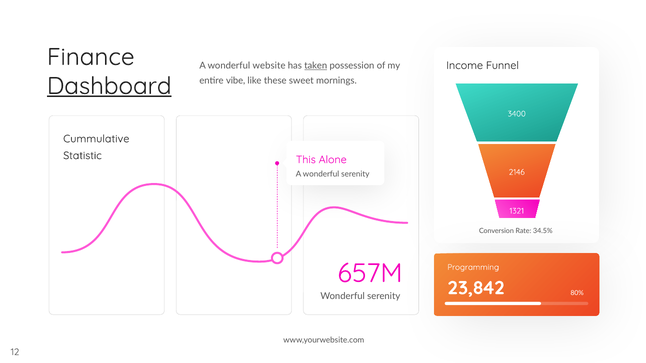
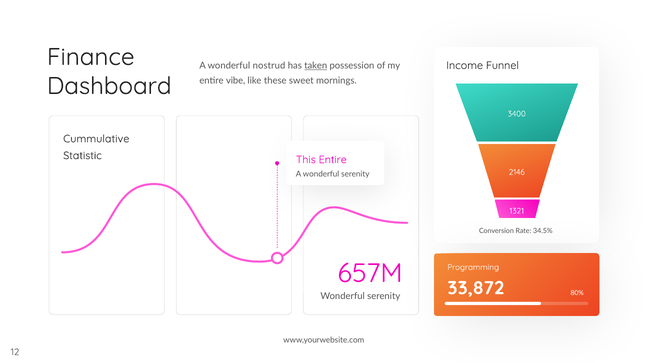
website: website -> nostrud (269, 66)
Dashboard underline: present -> none (109, 86)
This Alone: Alone -> Entire (333, 160)
23,842: 23,842 -> 33,872 (476, 288)
